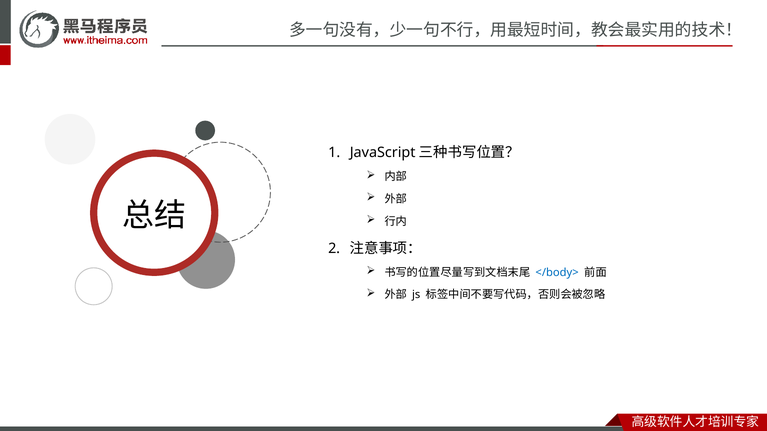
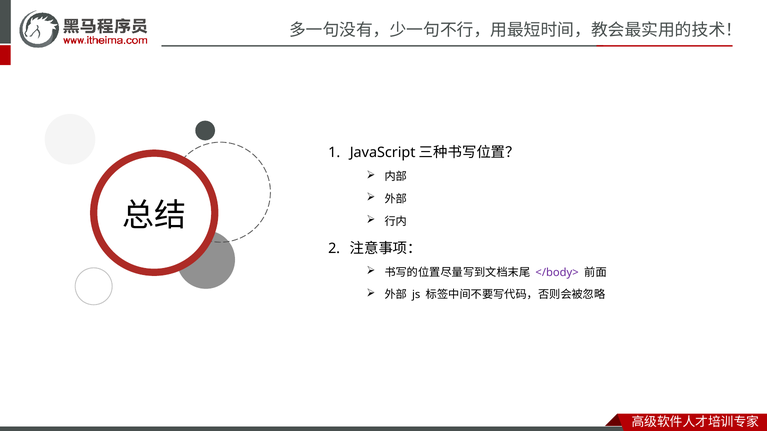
</body> colour: blue -> purple (557, 273)
